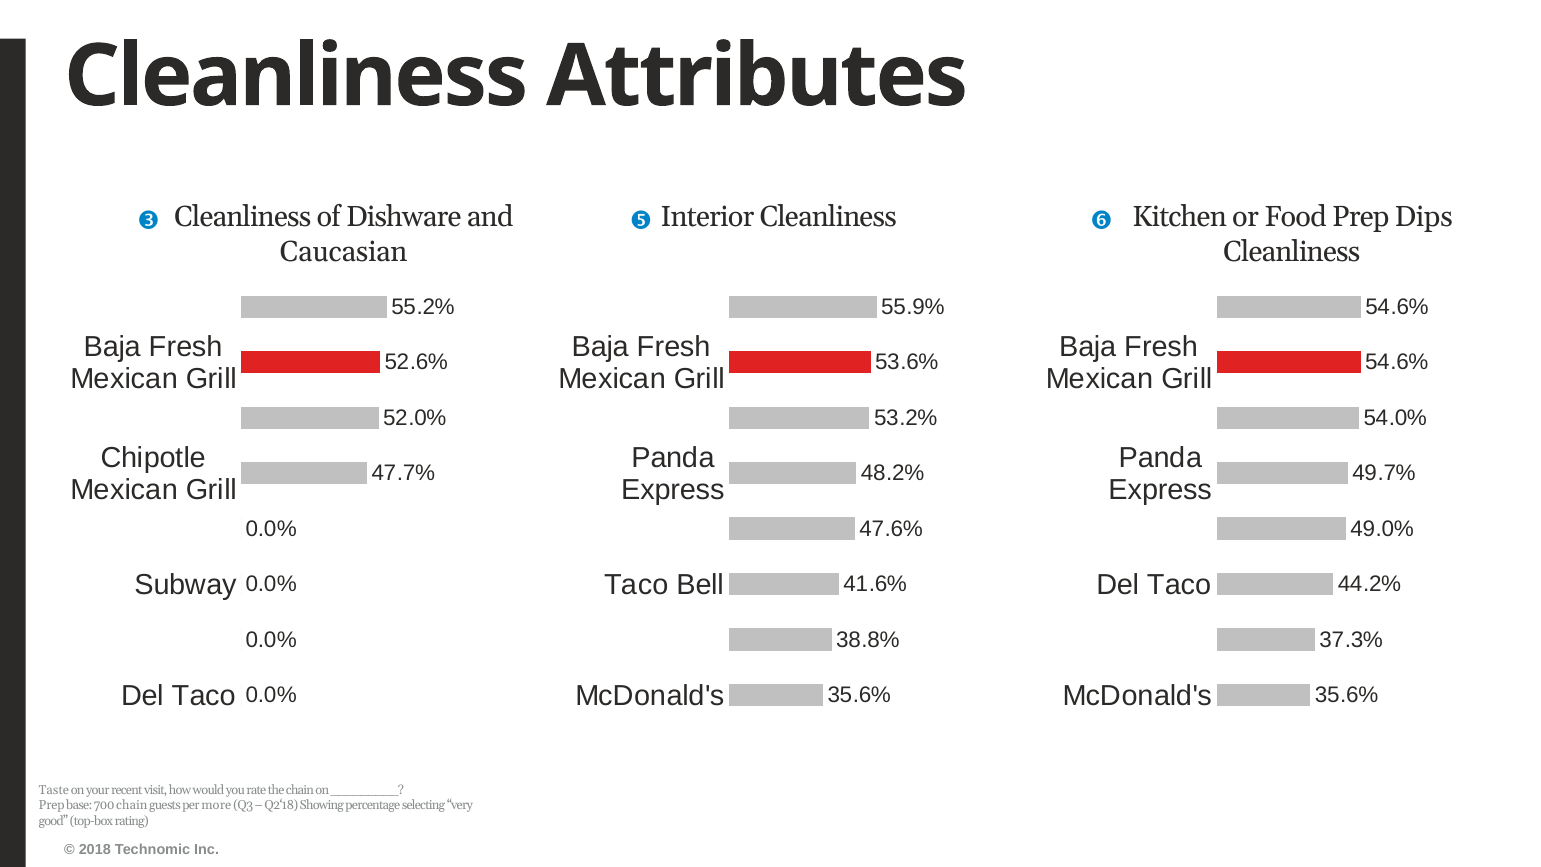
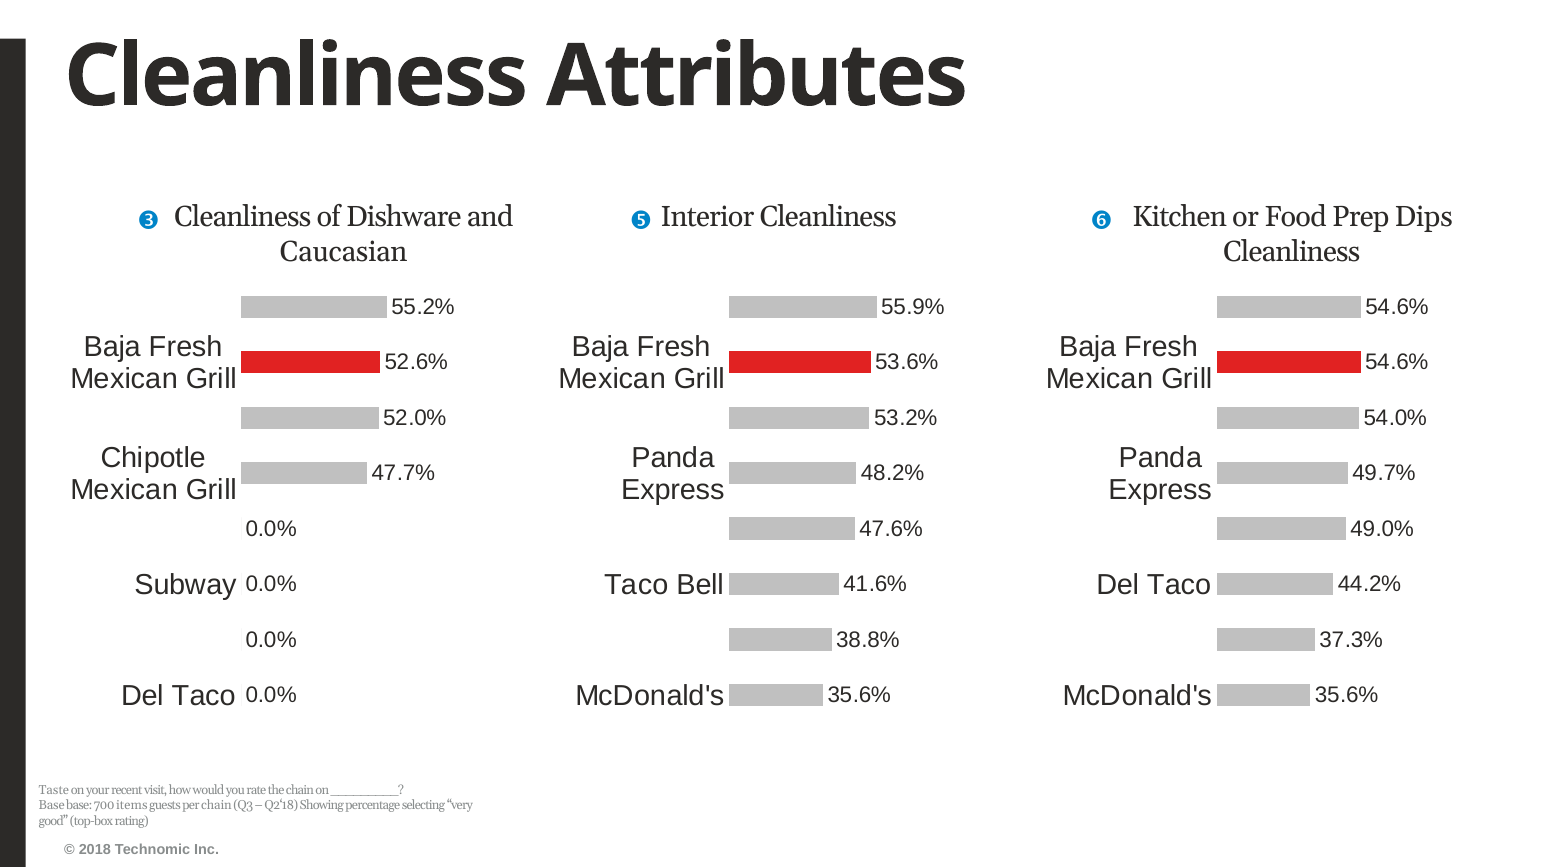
Prep: Prep -> Base (52, 805)
700 chain: chain -> items (132, 805)
per more: more -> chain (216, 805)
